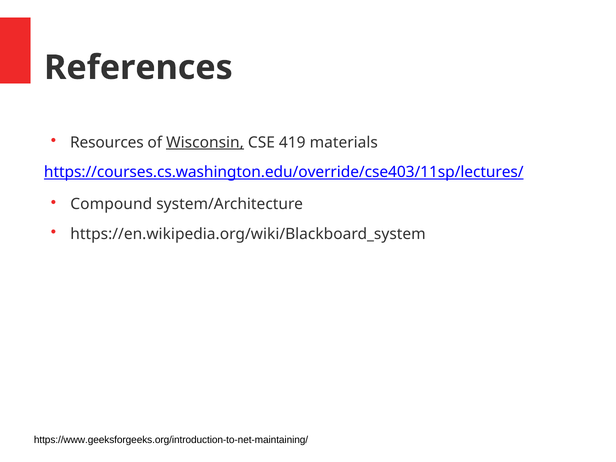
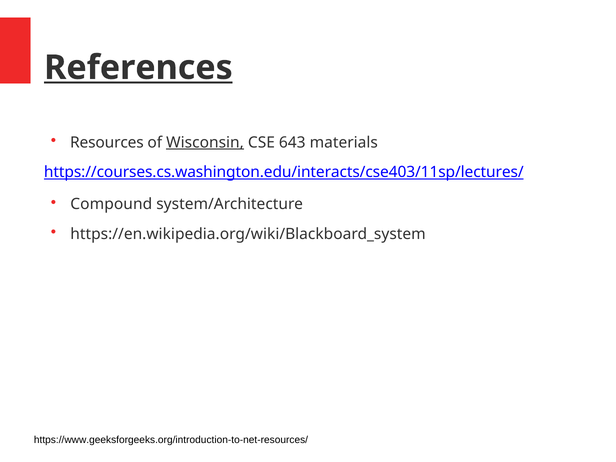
References underline: none -> present (138, 68)
419: 419 -> 643 (292, 142)
https://courses.cs.washington.edu/override/cse403/11sp/lectures/: https://courses.cs.washington.edu/override/cse403/11sp/lectures/ -> https://courses.cs.washington.edu/interacts/cse403/11sp/lectures/ (284, 172)
https://www.geeksforgeeks.org/introduction-to-net-maintaining/: https://www.geeksforgeeks.org/introduction-to-net-maintaining/ -> https://www.geeksforgeeks.org/introduction-to-net-resources/ (171, 440)
